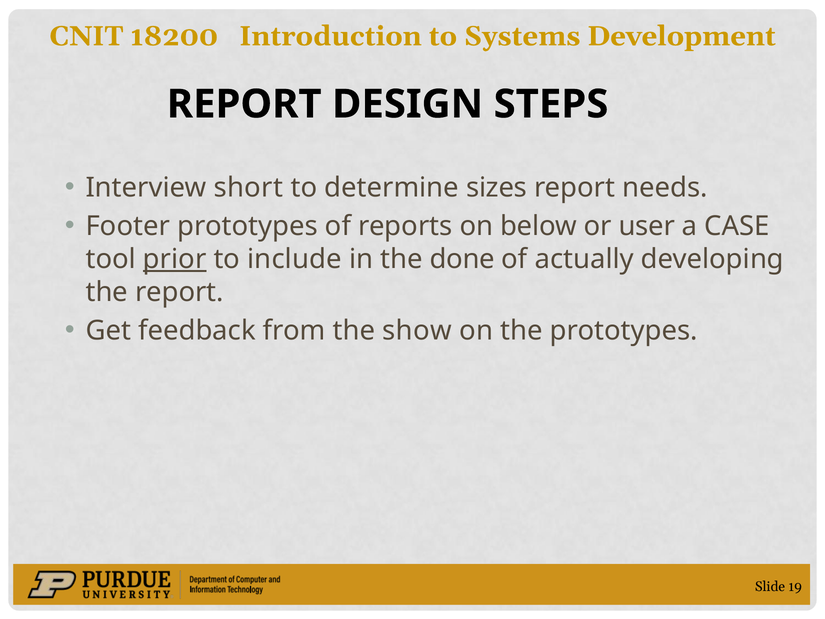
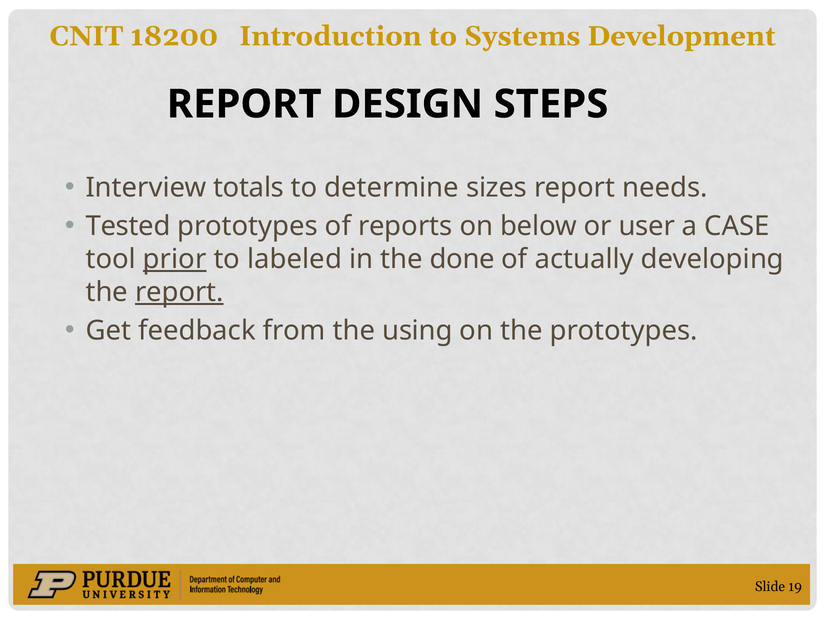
short: short -> totals (249, 188)
Footer: Footer -> Tested (128, 226)
include: include -> labeled (295, 259)
report underline: none -> present (179, 292)
show: show -> using (417, 331)
